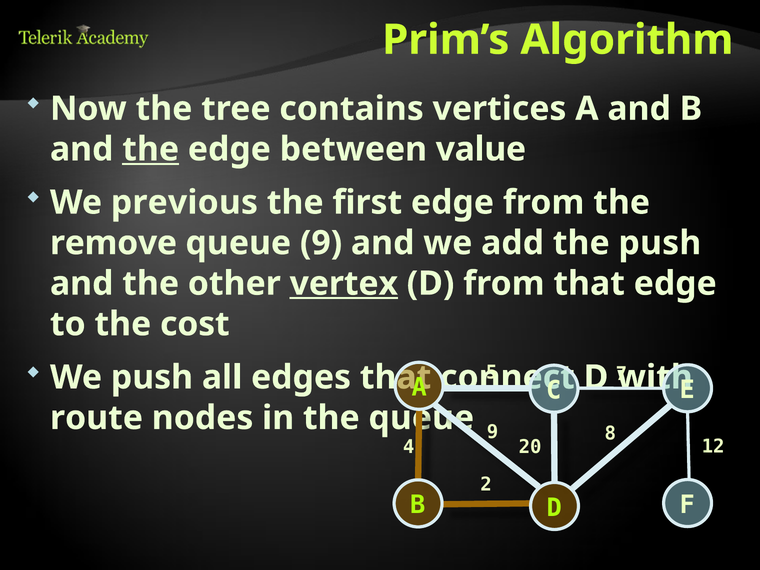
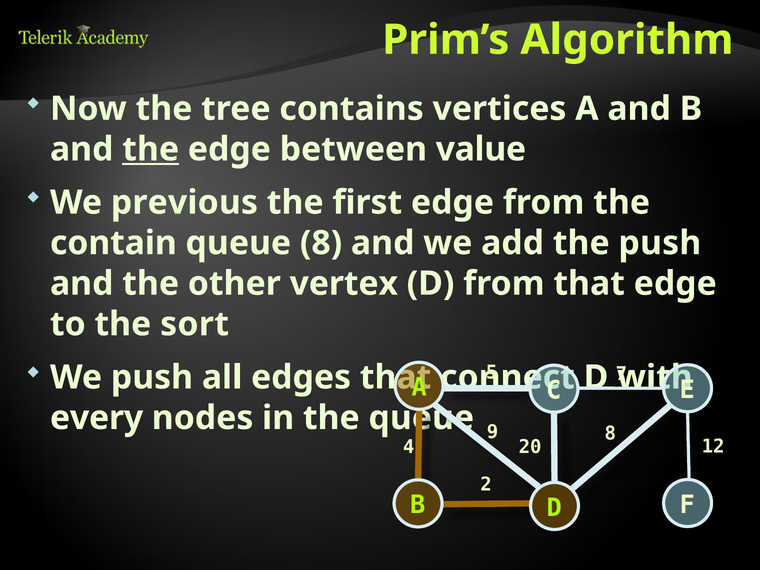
remove: remove -> contain (113, 243)
queue 9: 9 -> 8 (321, 243)
vertex underline: present -> none (344, 284)
cost: cost -> sort (195, 324)
route: route -> every (97, 418)
